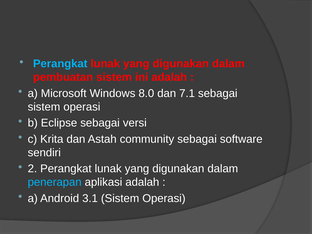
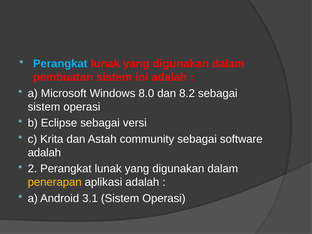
7.1: 7.1 -> 8.2 (187, 93)
sendiri: sendiri -> adalah (44, 153)
penerapan colour: light blue -> yellow (55, 182)
